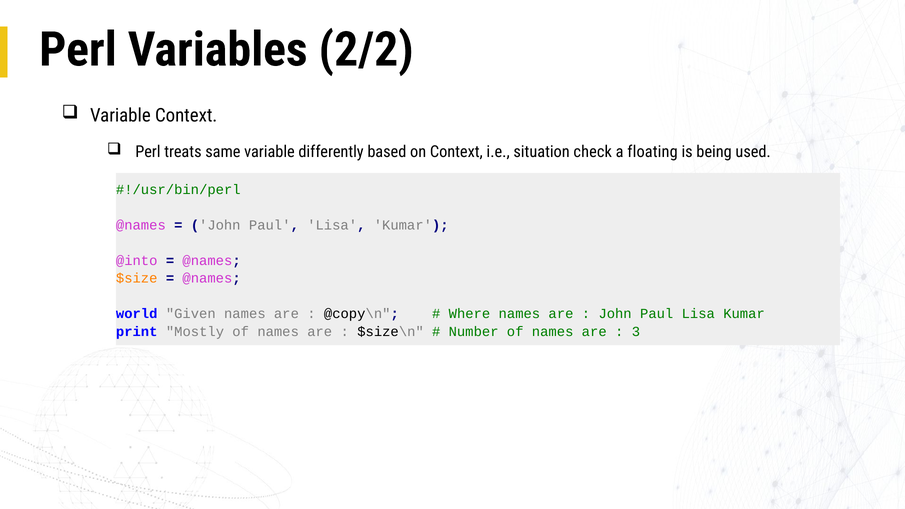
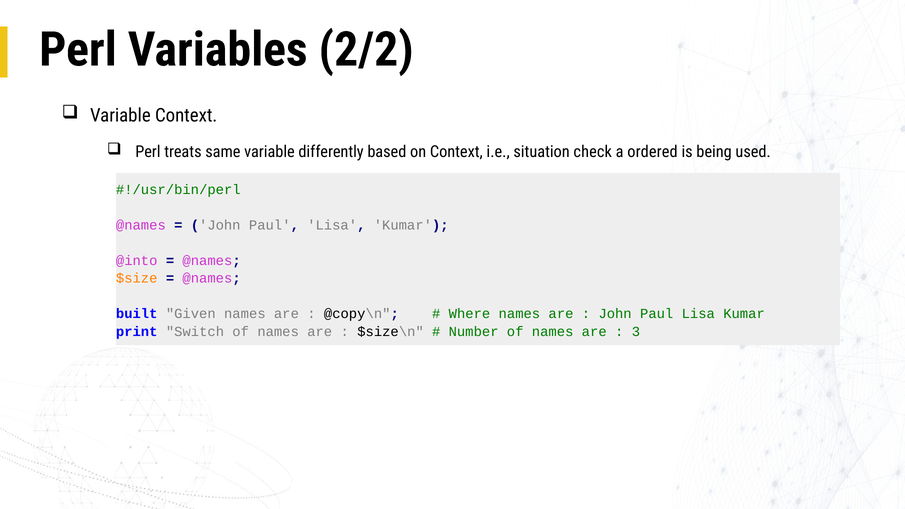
floating: floating -> ordered (653, 152)
world: world -> built (137, 314)
Mostly: Mostly -> Switch (195, 332)
